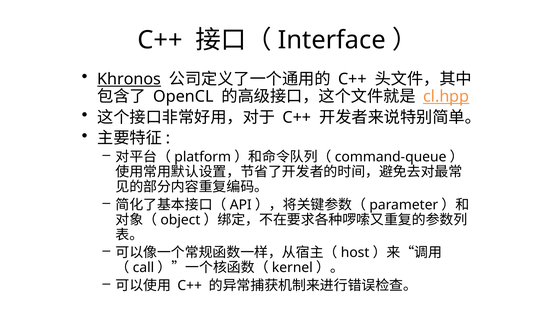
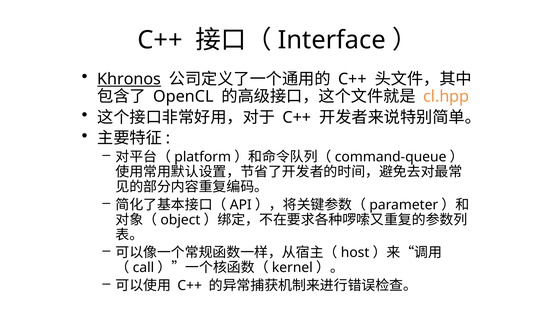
cl.hpp underline: present -> none (446, 97)
